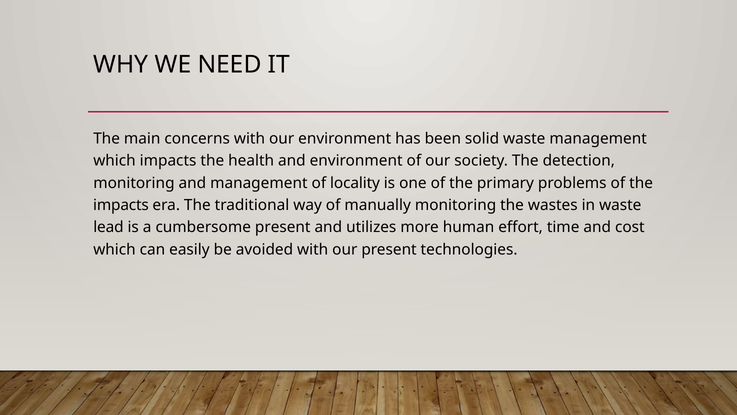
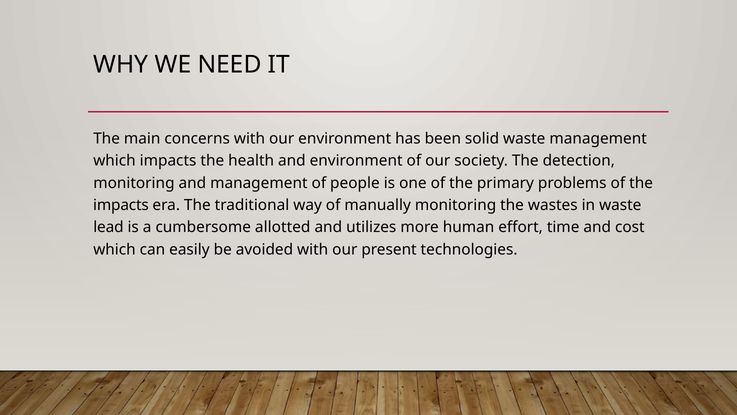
locality: locality -> people (355, 183)
cumbersome present: present -> allotted (283, 227)
